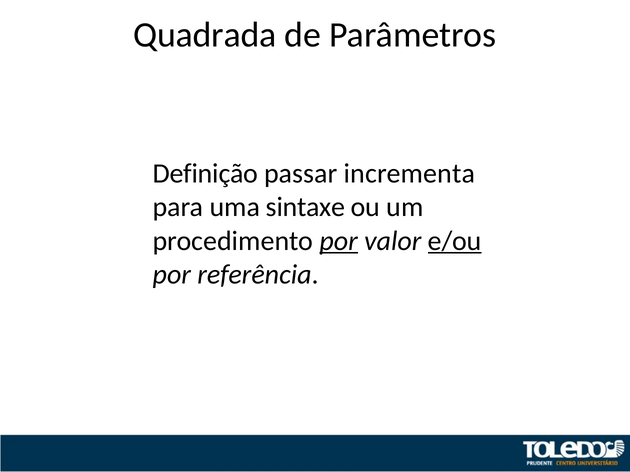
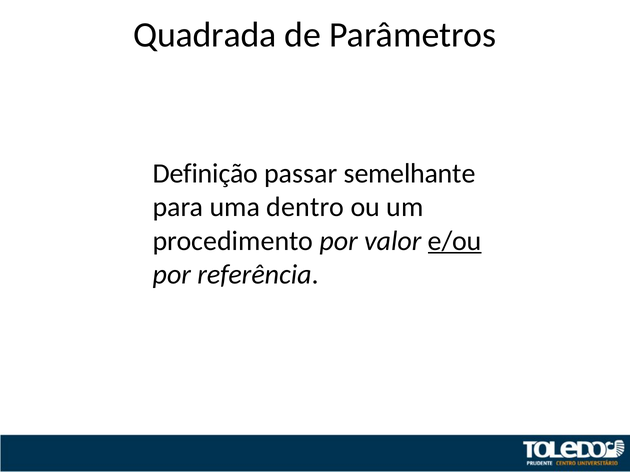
incrementa: incrementa -> semelhante (410, 174)
sintaxe: sintaxe -> dentro (305, 207)
por underline: present -> none (339, 241)
